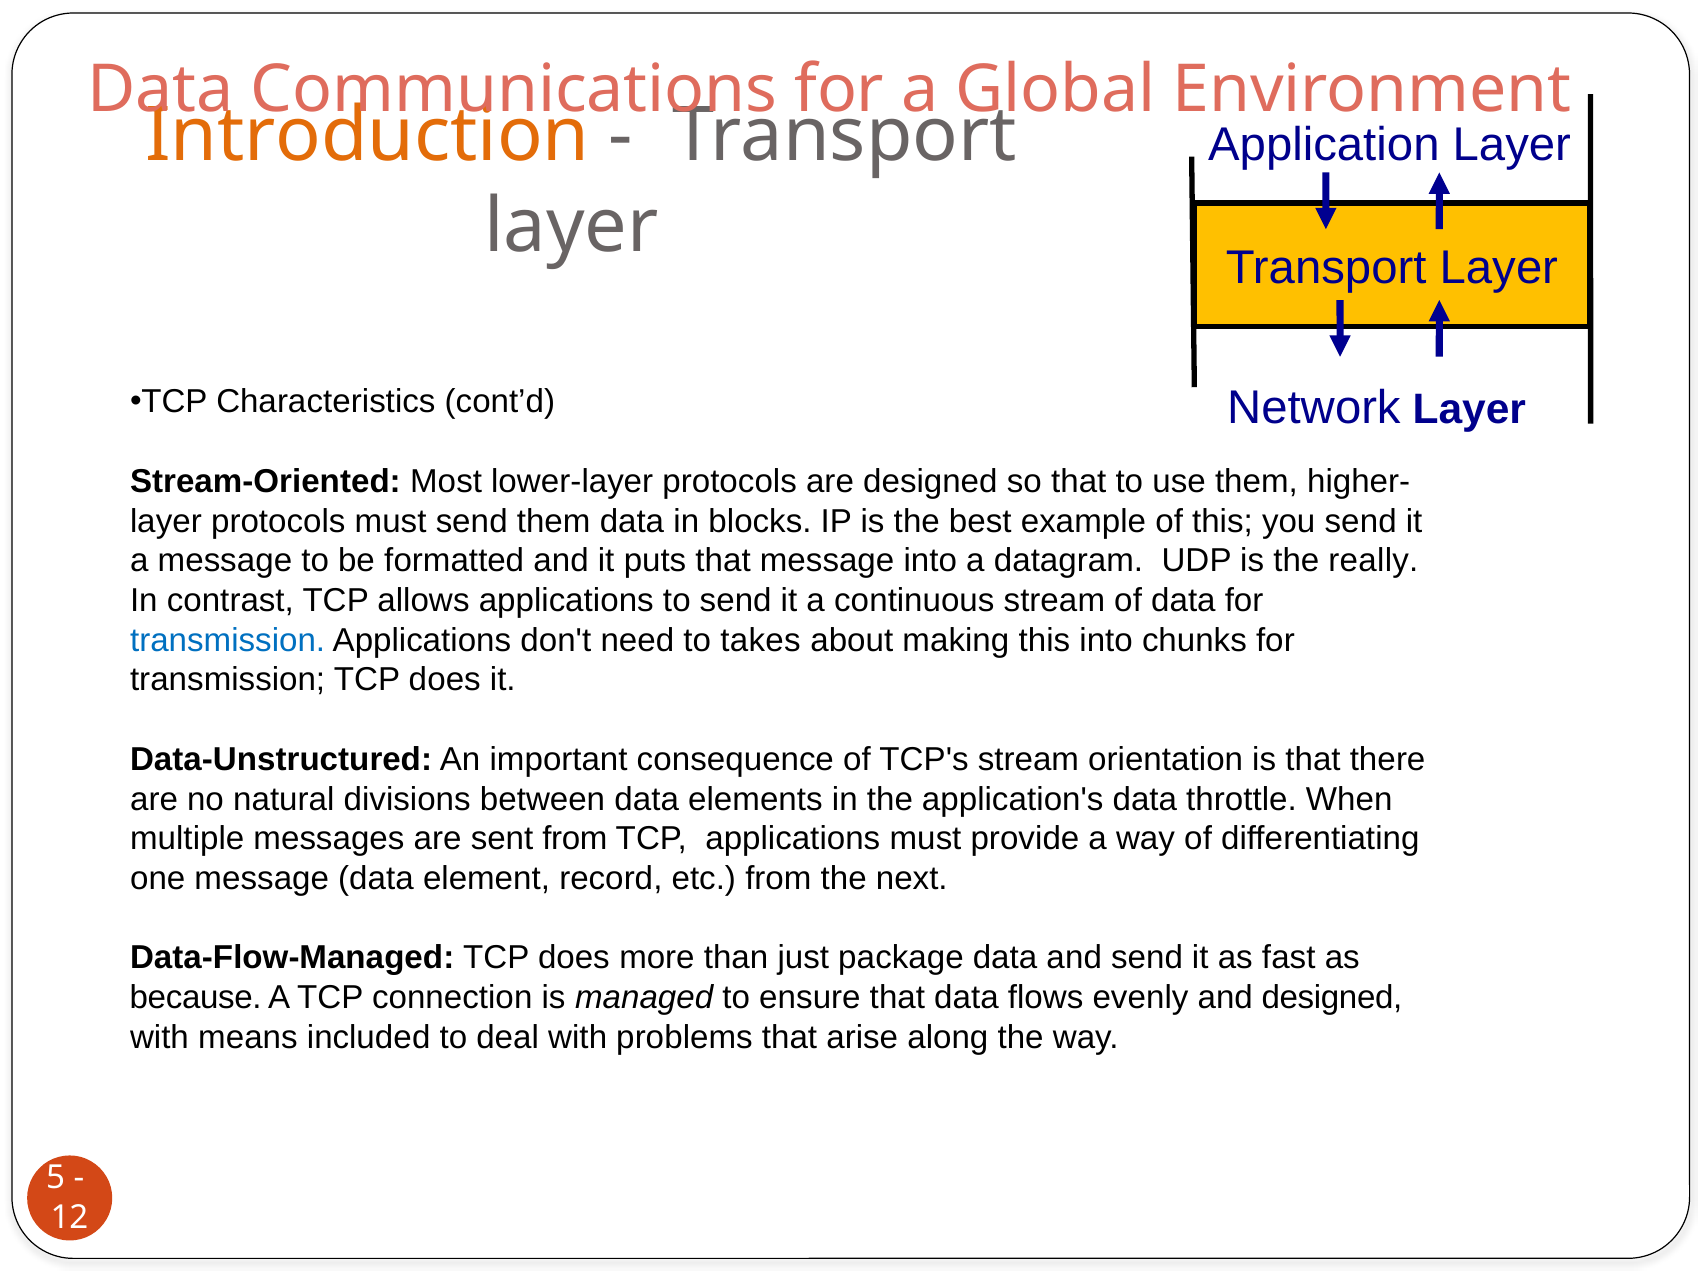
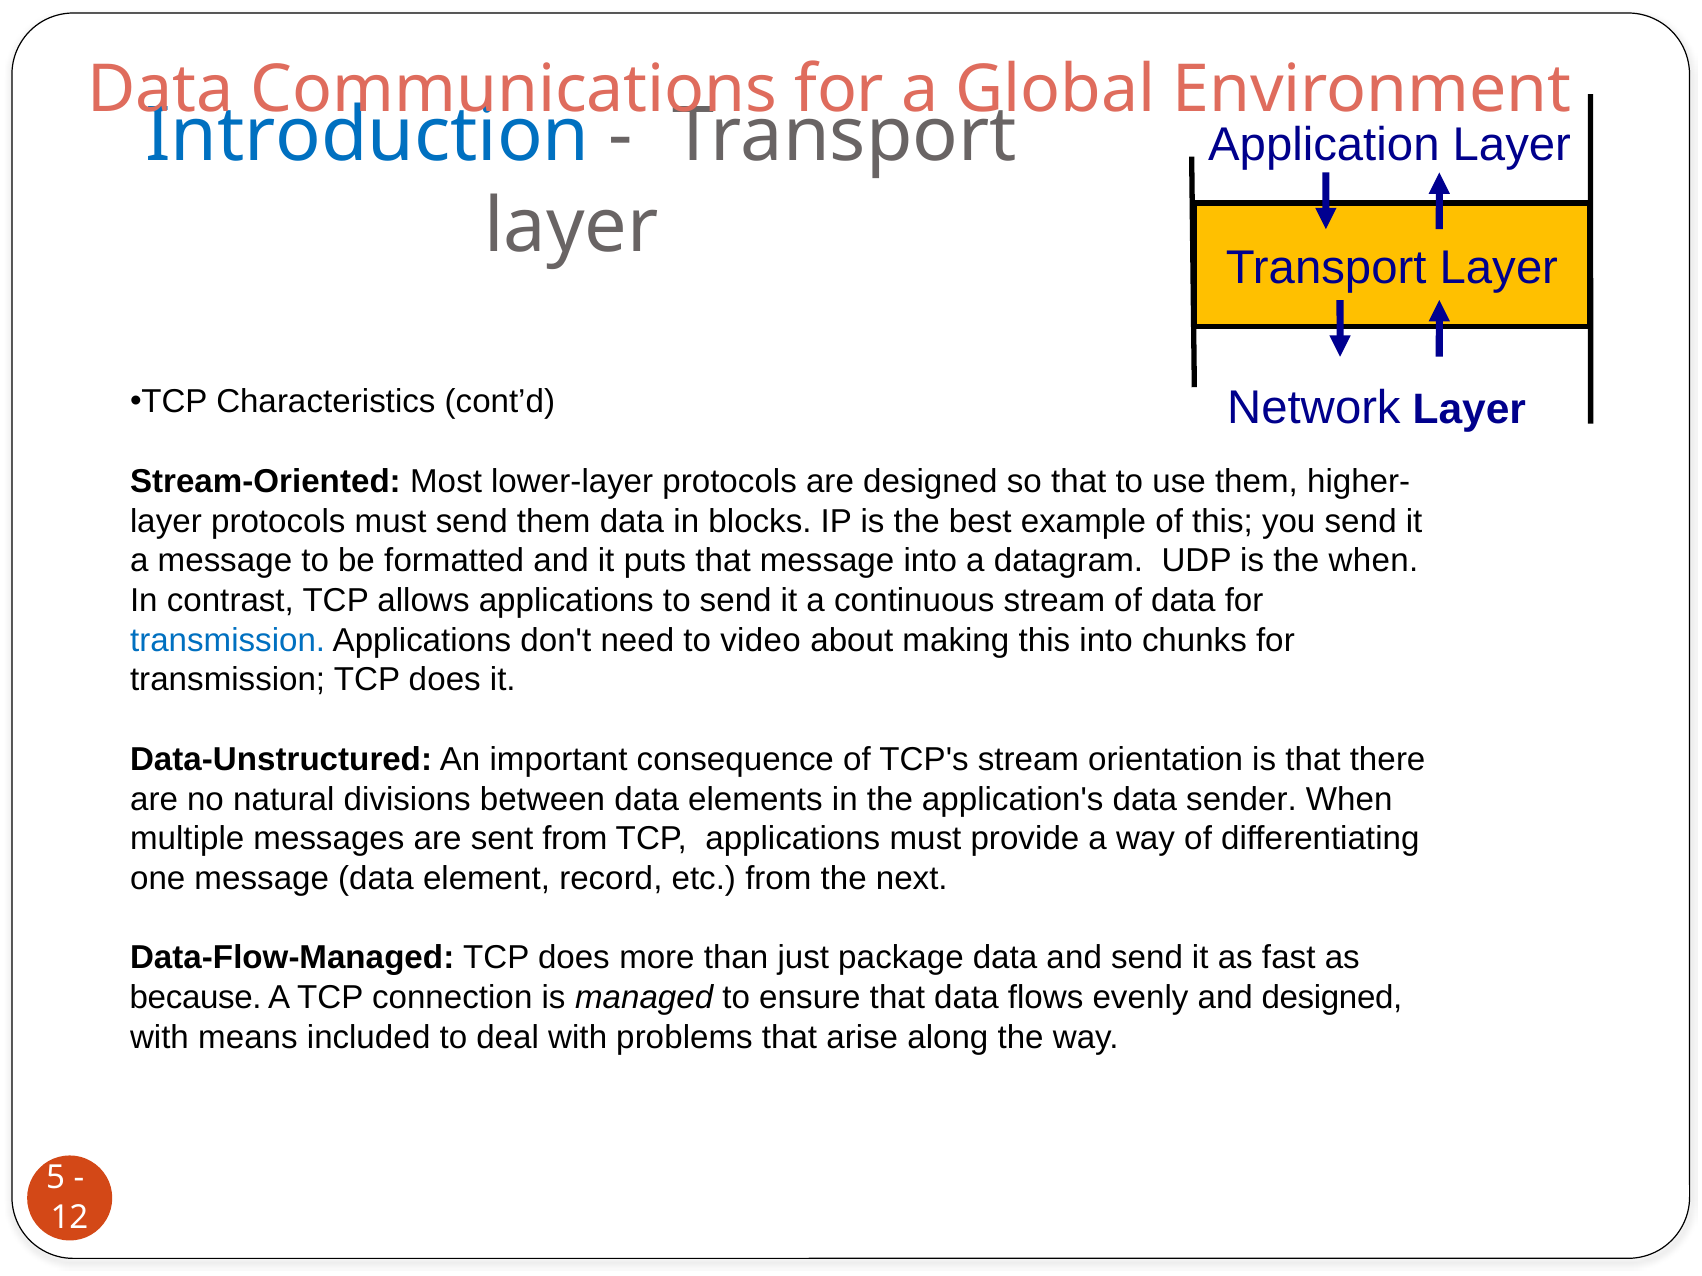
Introduction colour: orange -> blue (367, 136)
the really: really -> when (1373, 561)
takes: takes -> video (761, 641)
throttle: throttle -> sender (1241, 799)
